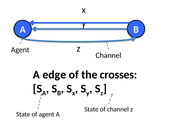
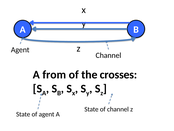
edge: edge -> from (54, 74)
